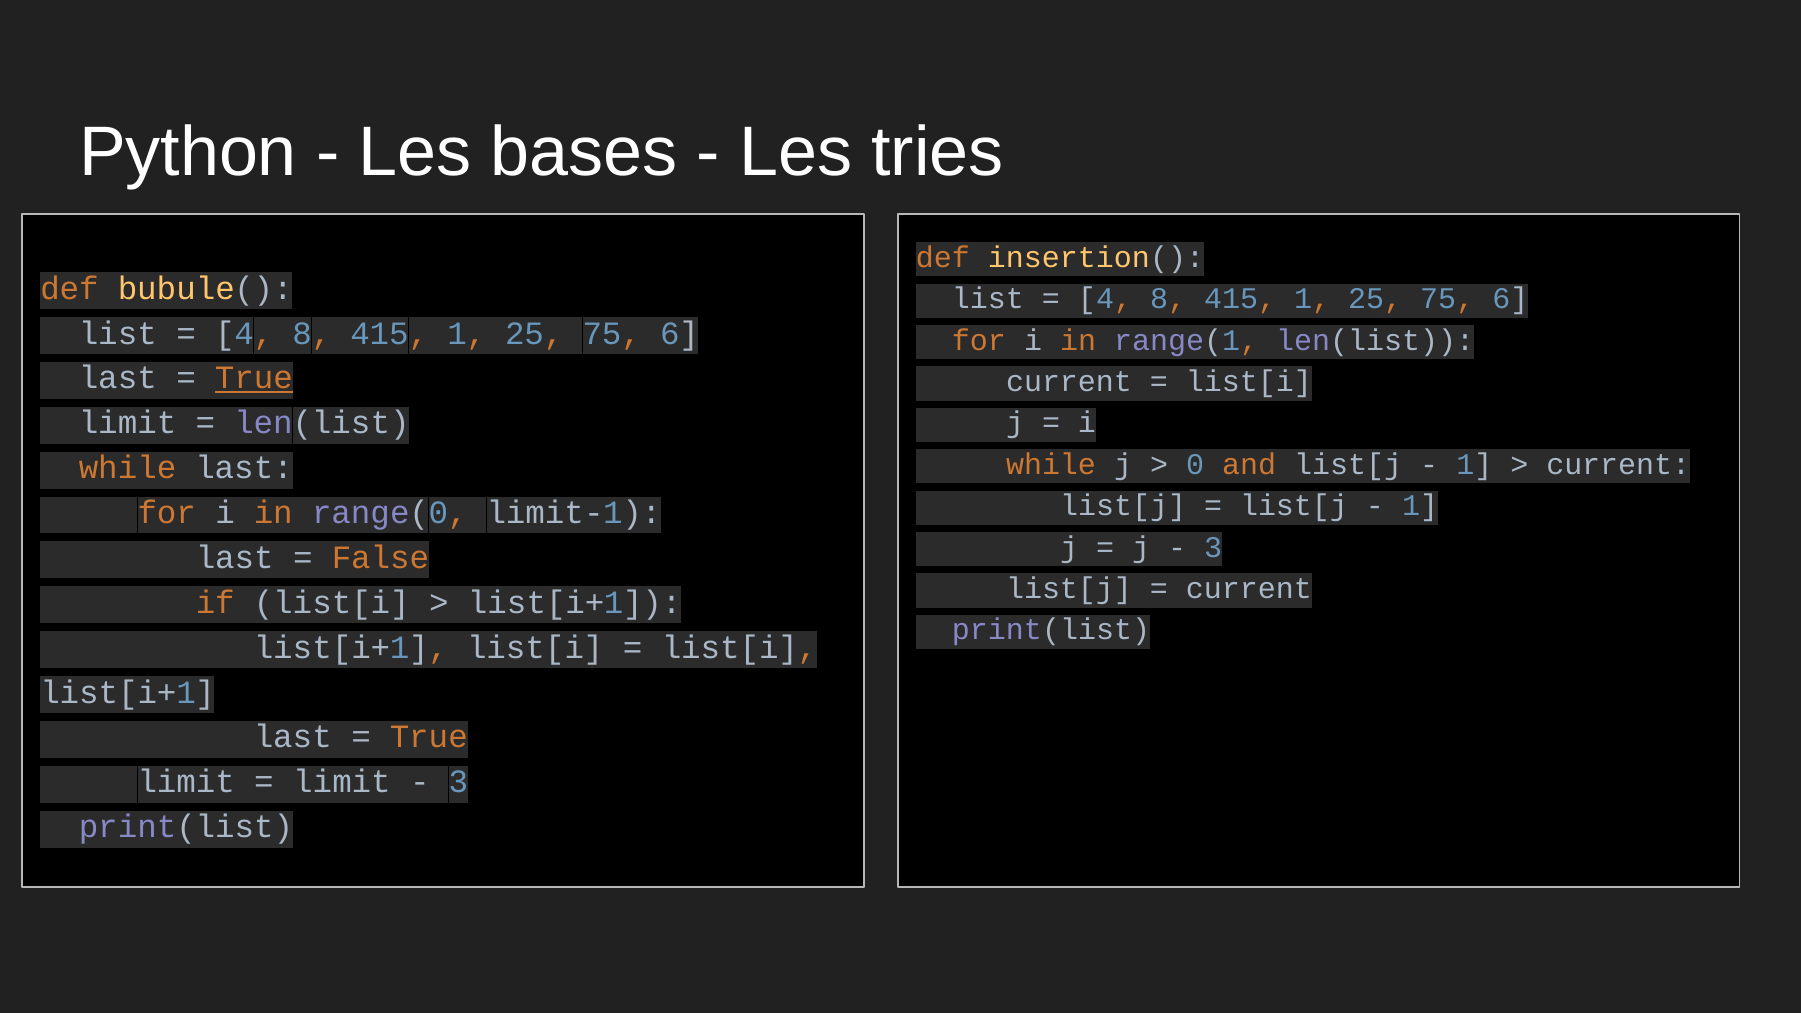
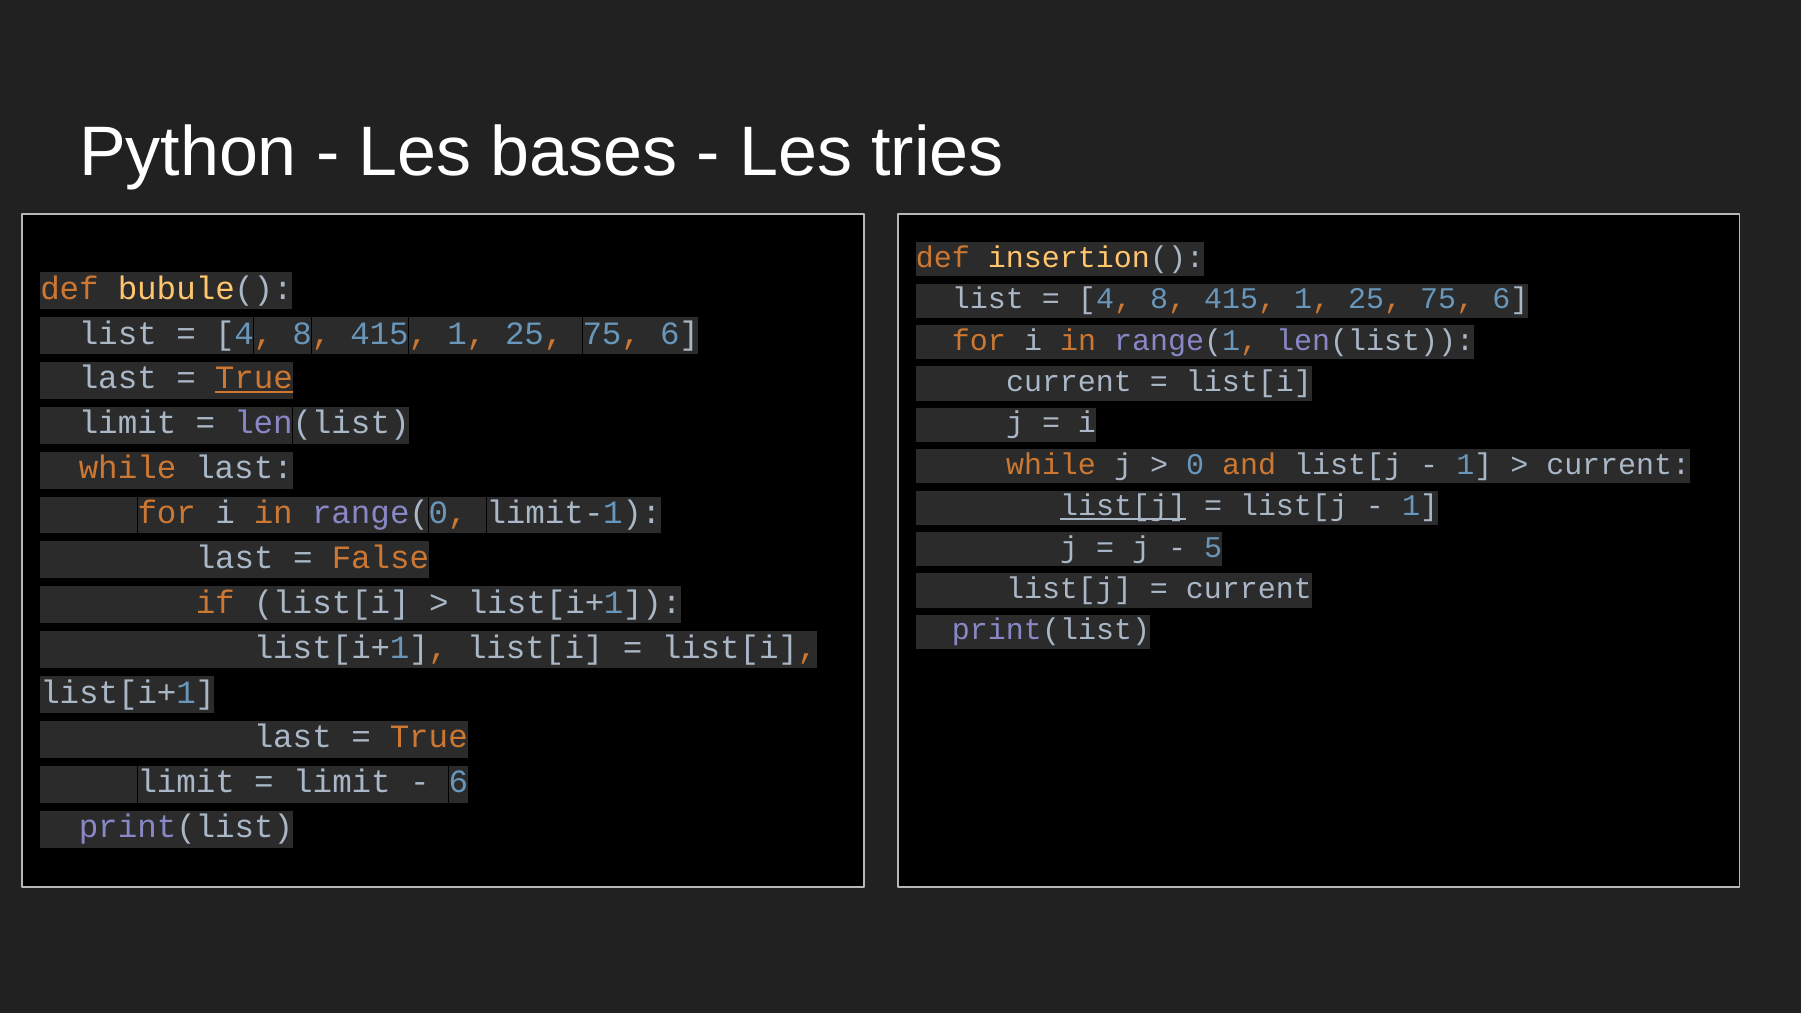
list[j underline: none -> present (1123, 506)
3: 3 -> 5 (1213, 547)
3: 3 -> 6 (458, 782)
